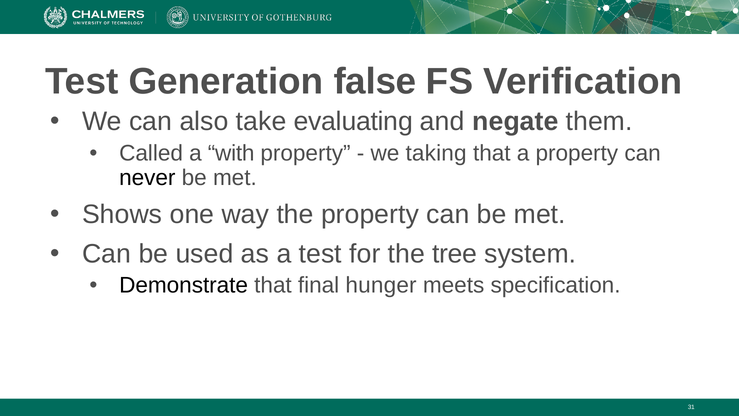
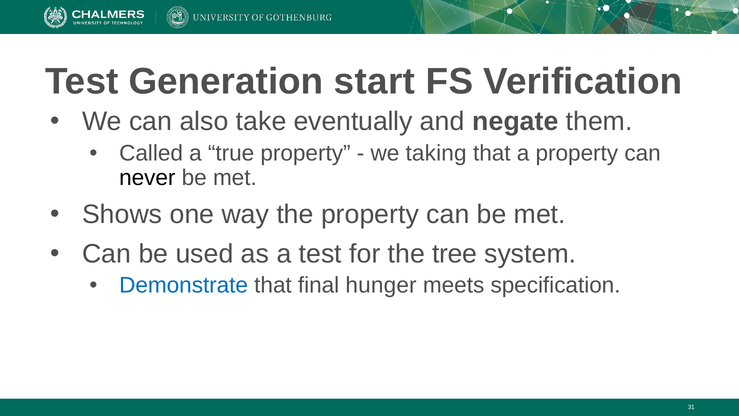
false: false -> start (375, 82)
evaluating: evaluating -> eventually (353, 122)
with: with -> true (231, 153)
Demonstrate colour: black -> blue (184, 285)
